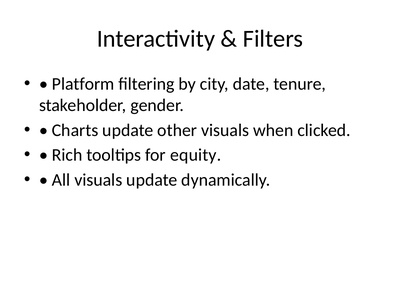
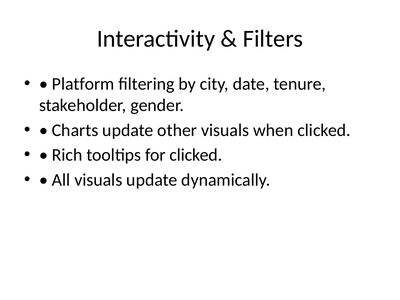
for equity: equity -> clicked (196, 155)
